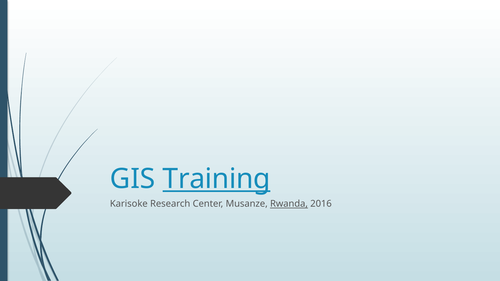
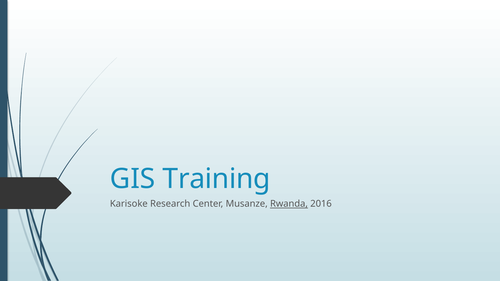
Training underline: present -> none (217, 179)
